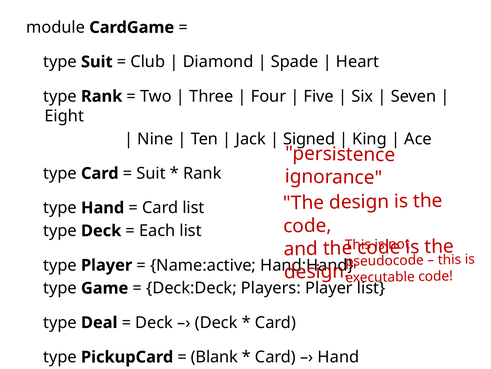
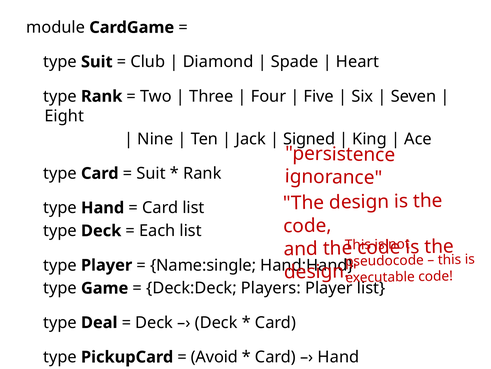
Name:active: Name:active -> Name:single (203, 265)
Blank: Blank -> Avoid (214, 356)
